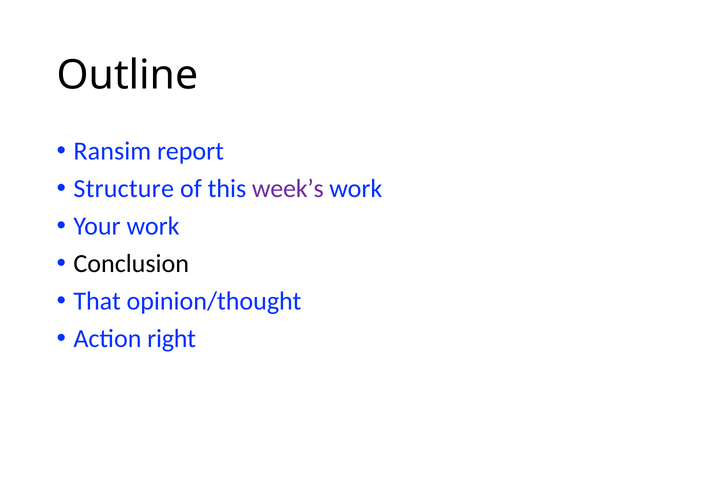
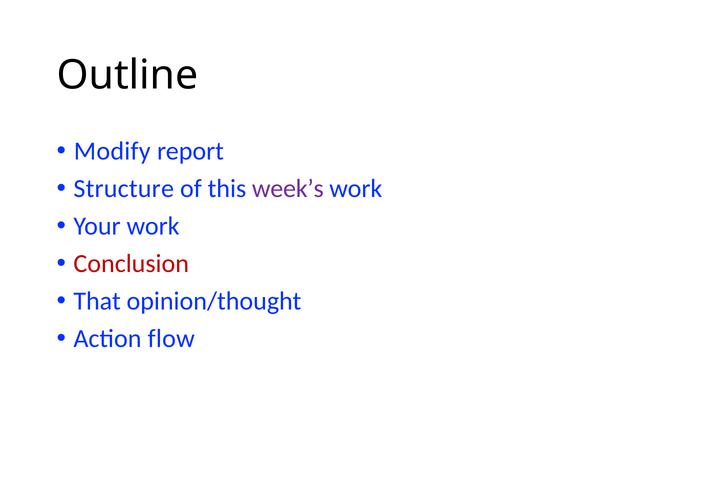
Ransim: Ransim -> Modify (112, 151)
Conclusion colour: black -> red (131, 264)
right: right -> flow (171, 339)
